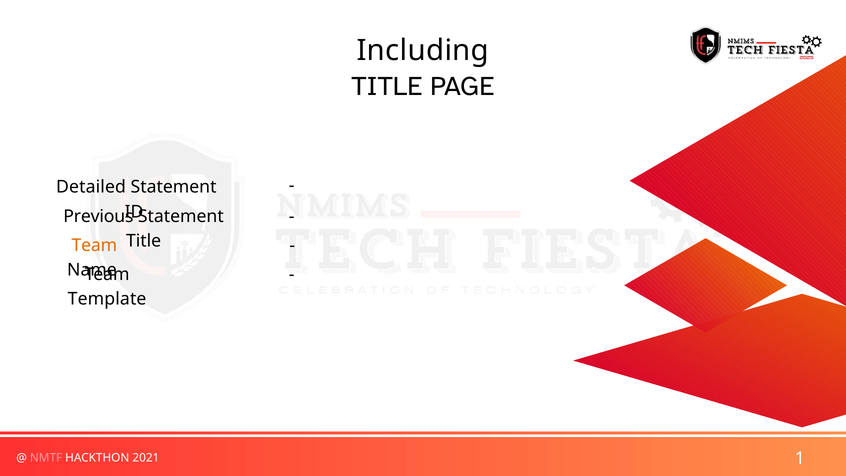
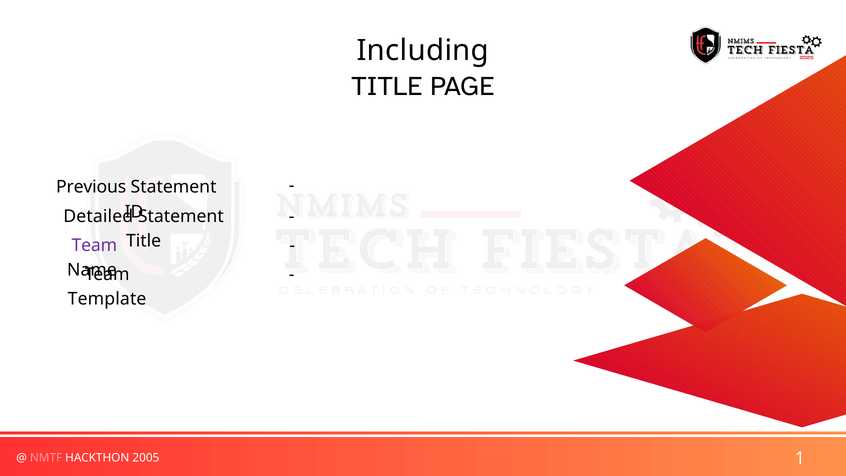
Detailed: Detailed -> Previous (91, 187)
Previous: Previous -> Detailed (98, 216)
Team colour: orange -> purple (94, 245)
2021: 2021 -> 2005 (146, 458)
